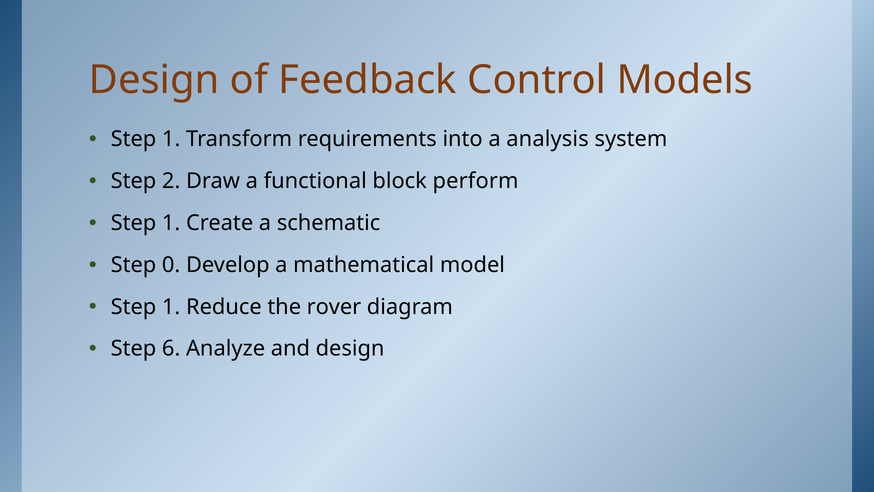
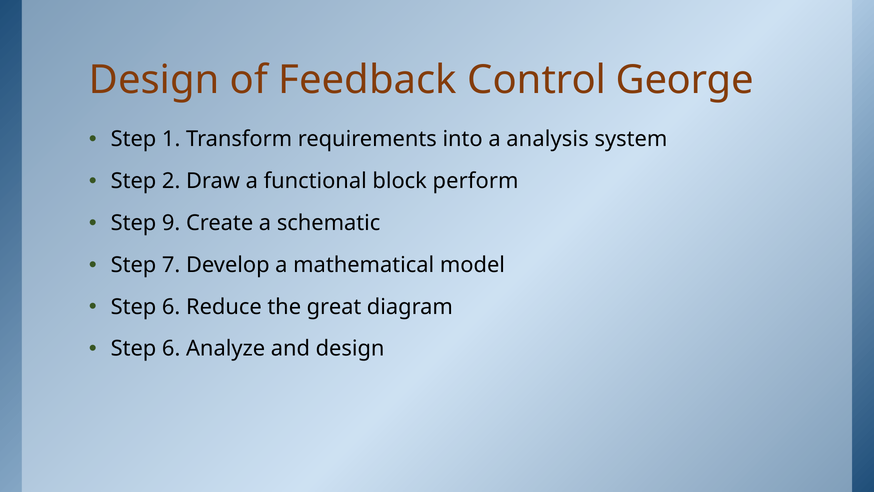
Models: Models -> George (685, 80)
1: 1 -> 9 (171, 223)
0: 0 -> 7 (171, 265)
1: 1 -> 6 (171, 307)
rover: rover -> great (334, 307)
